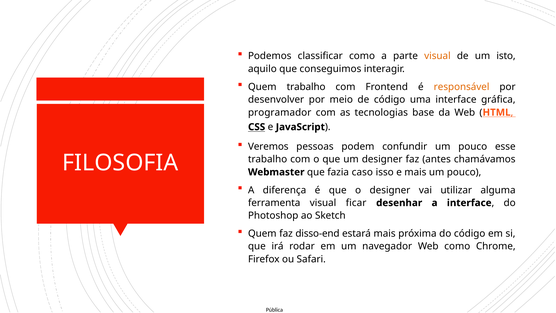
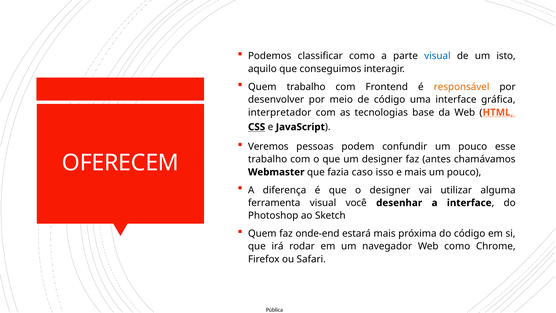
visual colour: orange -> blue (437, 56)
programador: programador -> interpretador (280, 112)
FILOSOFIA: FILOSOFIA -> OFERECEM (120, 163)
ficar: ficar -> você (356, 203)
disso-end: disso-end -> onde-end (317, 233)
